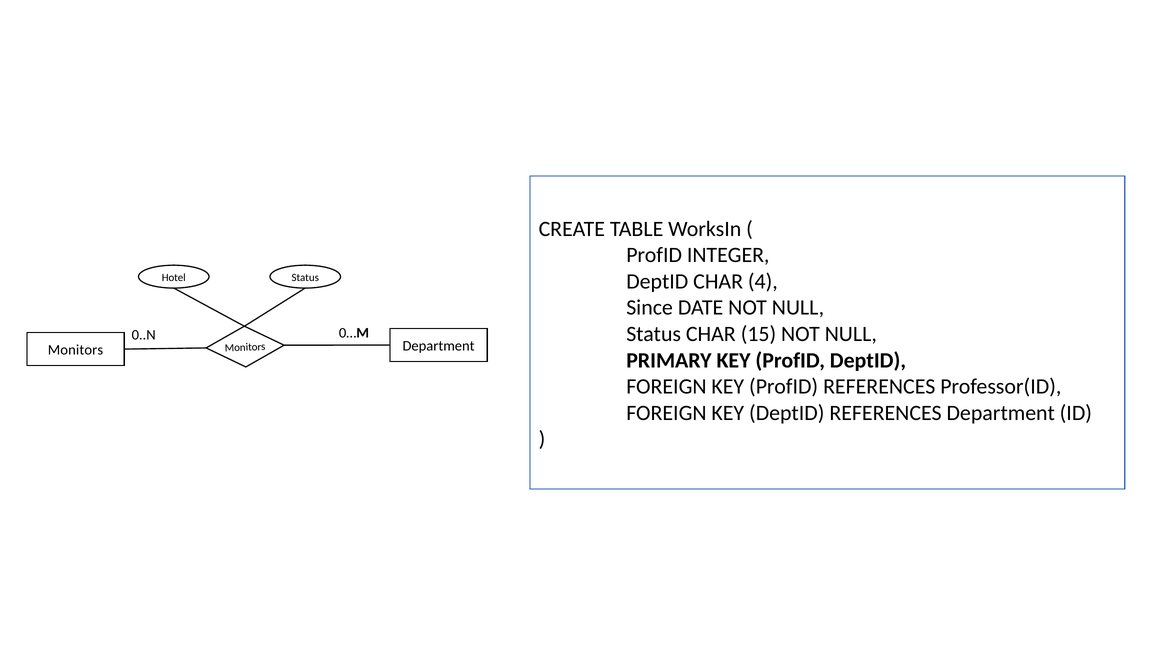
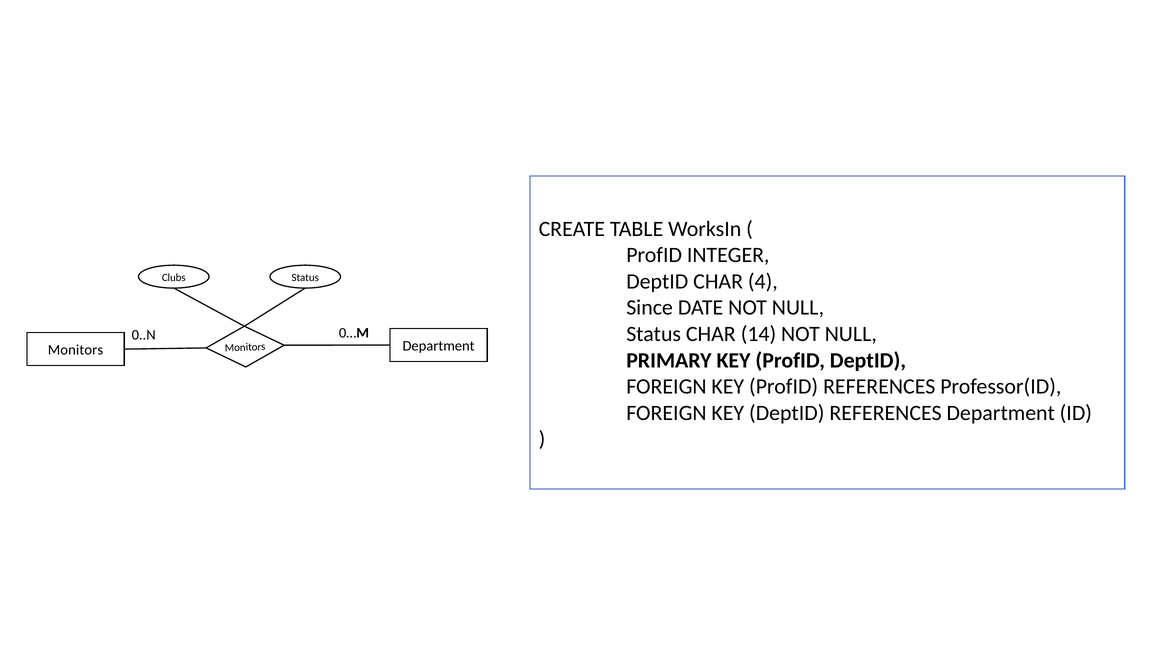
Hotel: Hotel -> Clubs (174, 277)
15: 15 -> 14 (758, 334)
